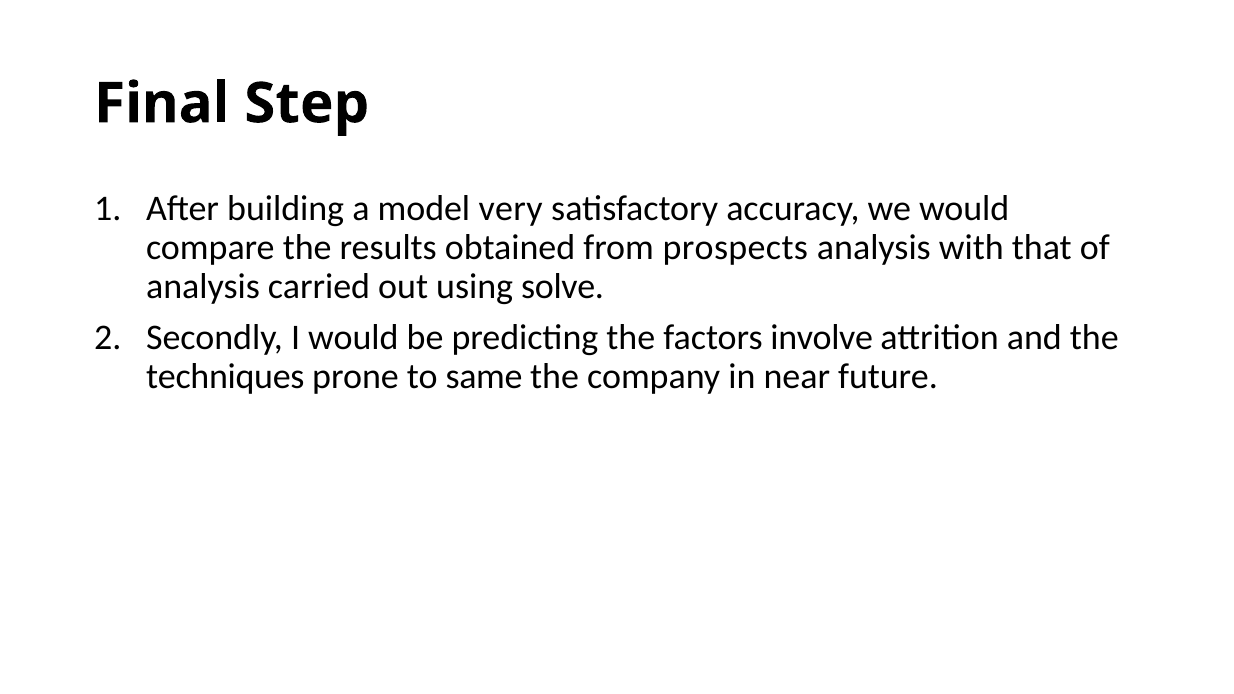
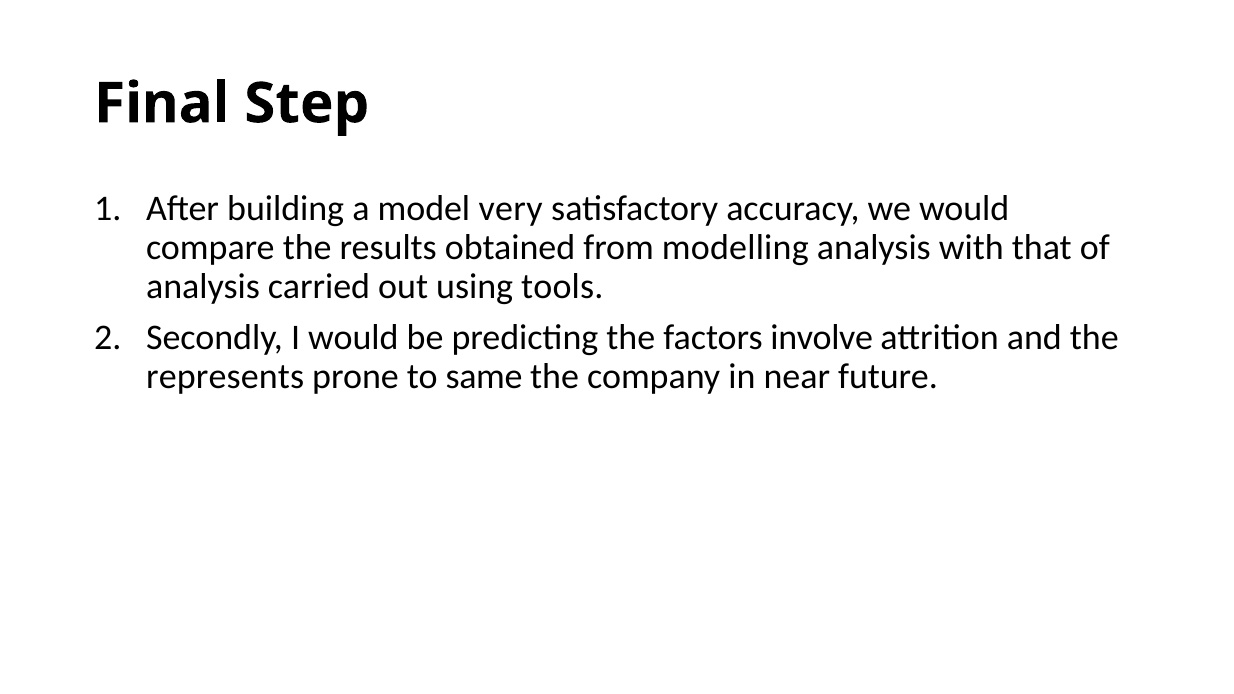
prospects: prospects -> modelling (735, 248)
solve: solve -> tools (562, 286)
techniques: techniques -> represents (225, 377)
